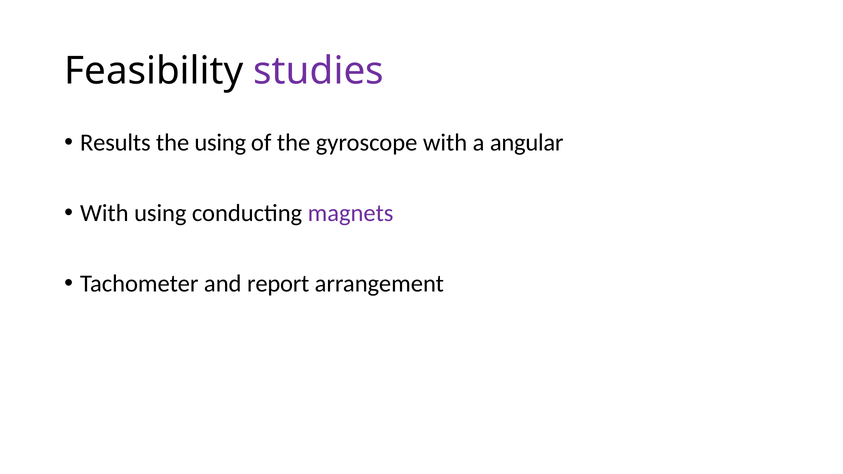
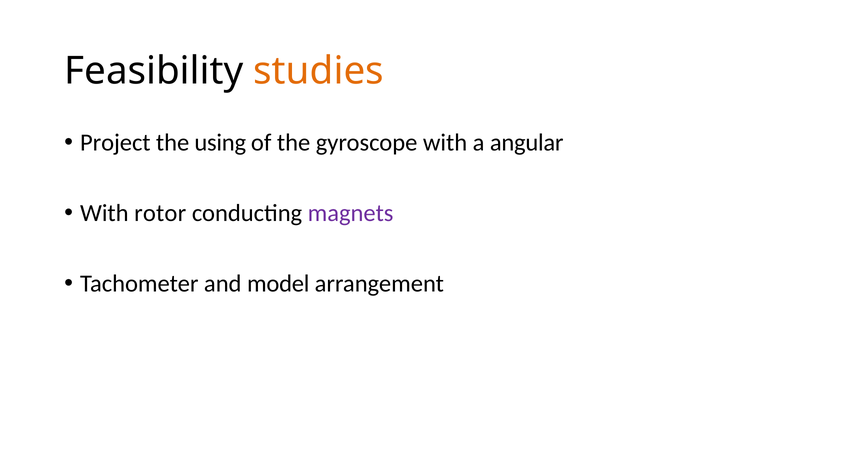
studies colour: purple -> orange (319, 71)
Results: Results -> Project (115, 143)
With using: using -> rotor (160, 213)
report: report -> model (278, 284)
